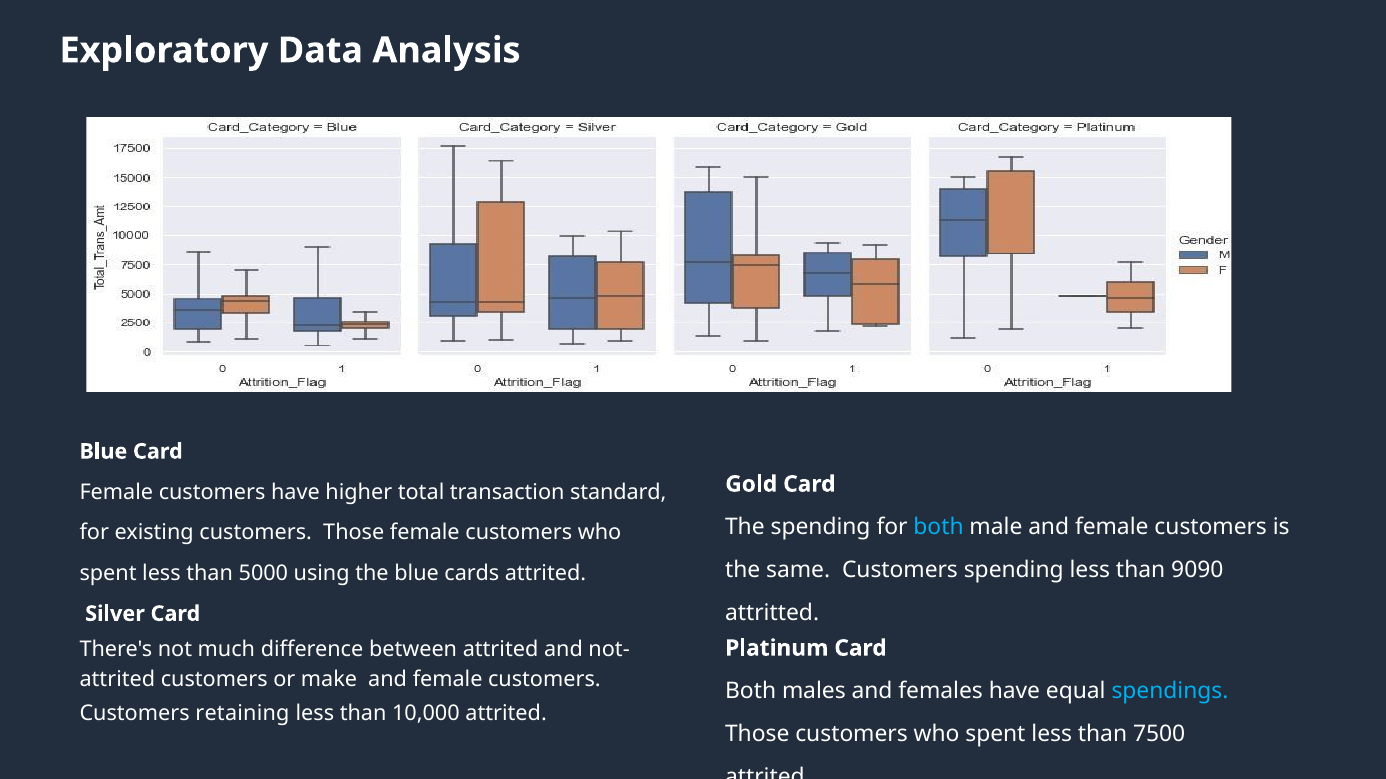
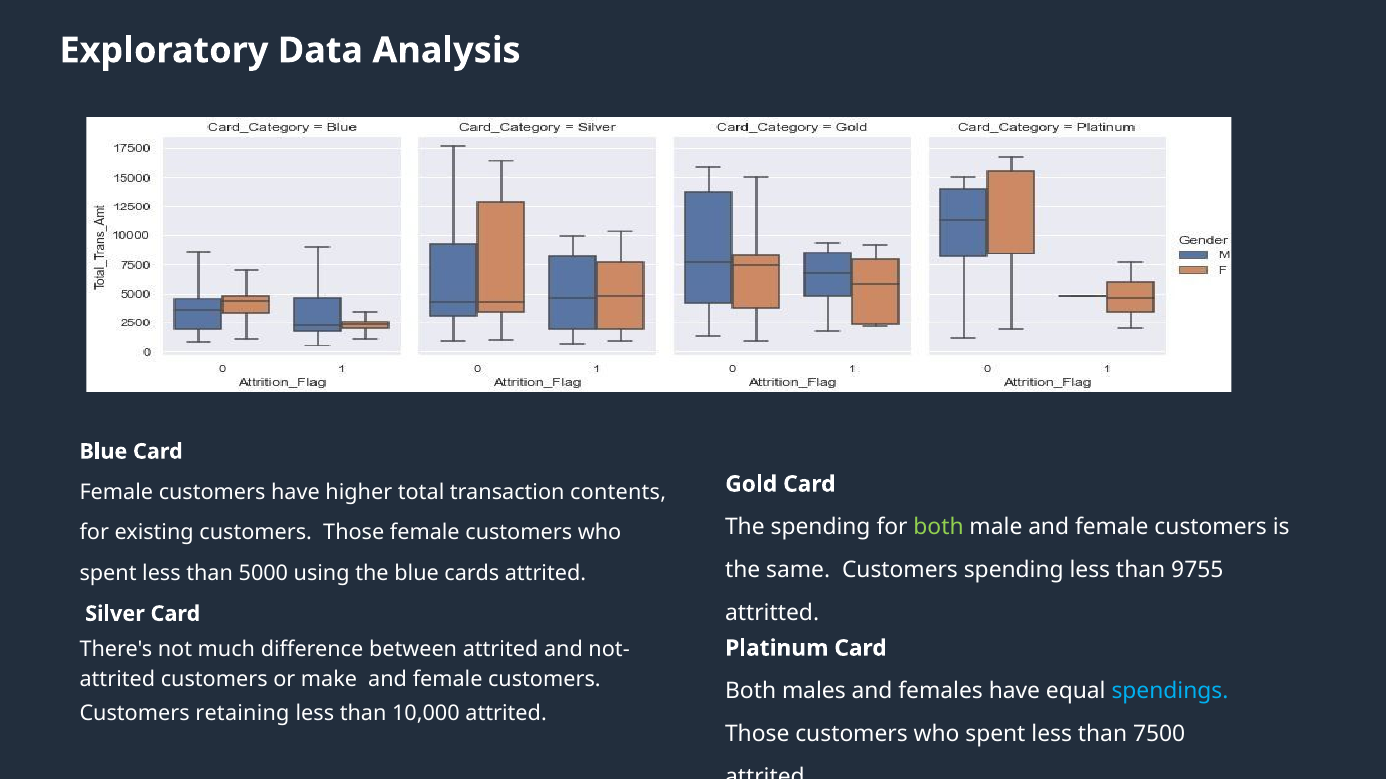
standard: standard -> contents (618, 493)
both colour: light blue -> light green (939, 527)
9090: 9090 -> 9755 (1197, 570)
